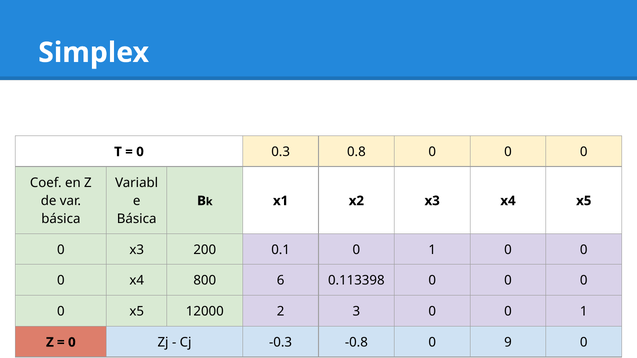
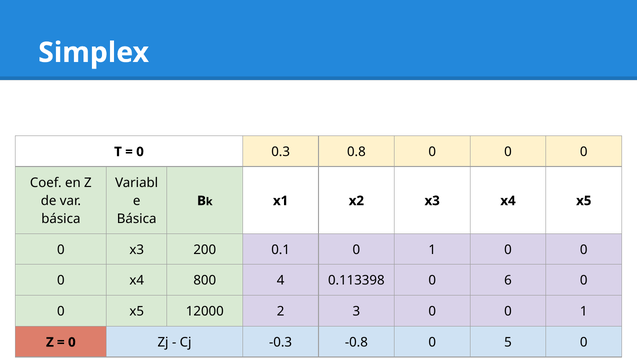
6: 6 -> 4 (281, 281)
0.113398 0 0: 0 -> 6 (508, 281)
9: 9 -> 5 (508, 343)
